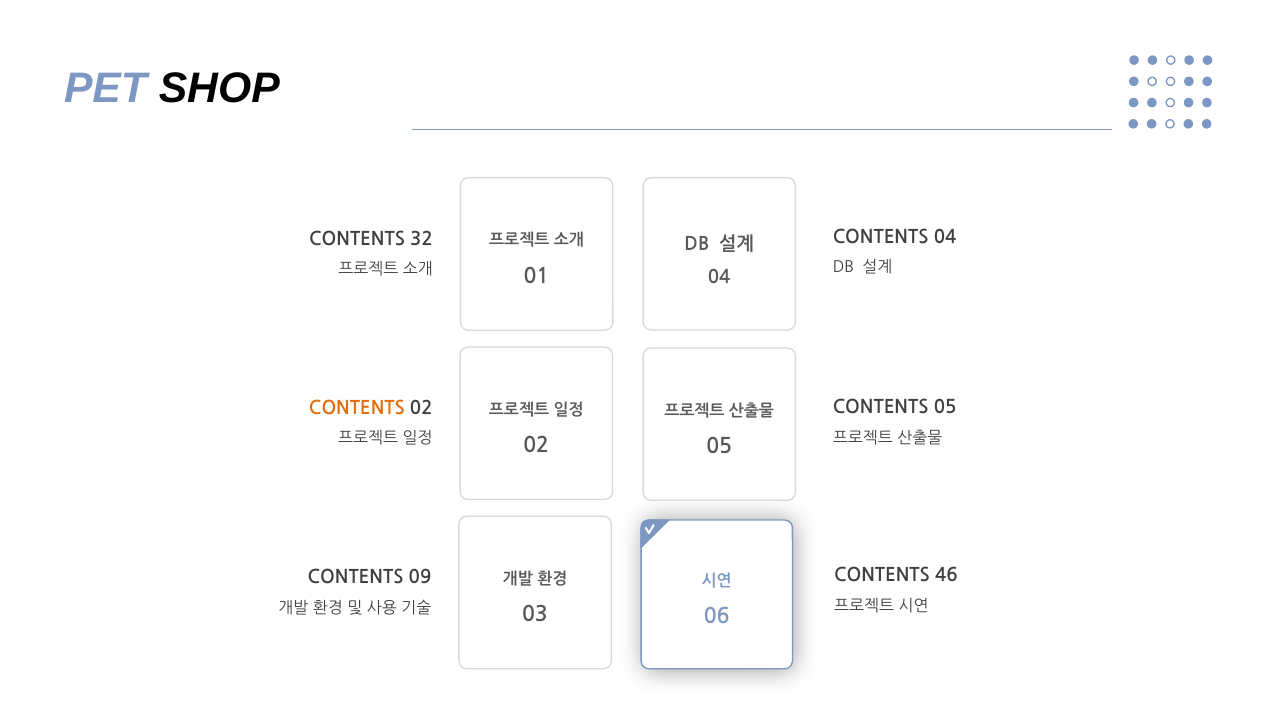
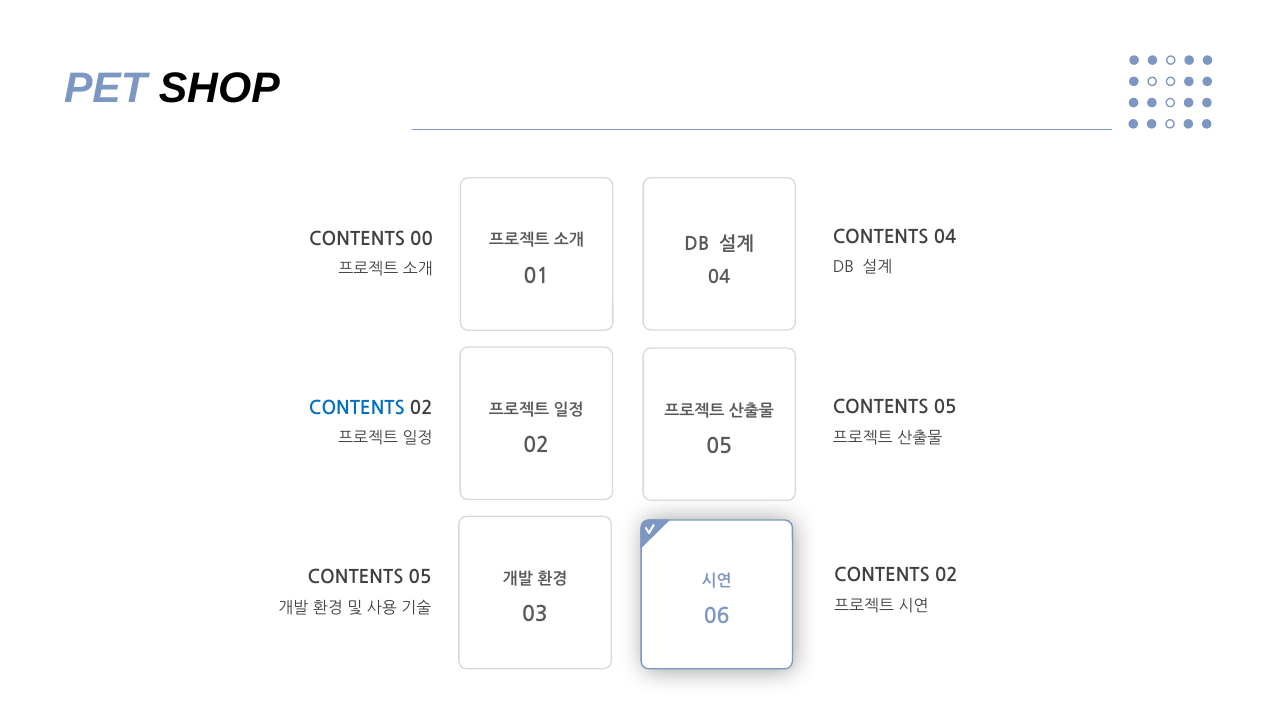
32: 32 -> 00 (422, 239)
CONTENTS colour: orange -> blue (357, 408)
46: 46 -> 02 (946, 576)
09: 09 -> 05 (420, 578)
